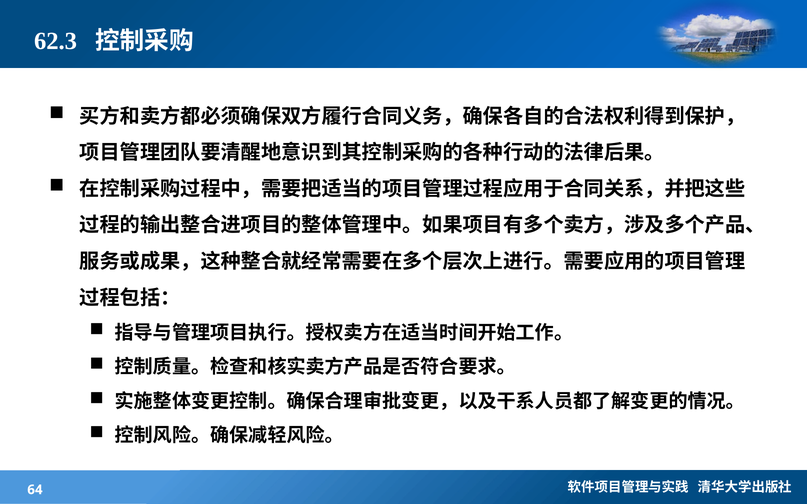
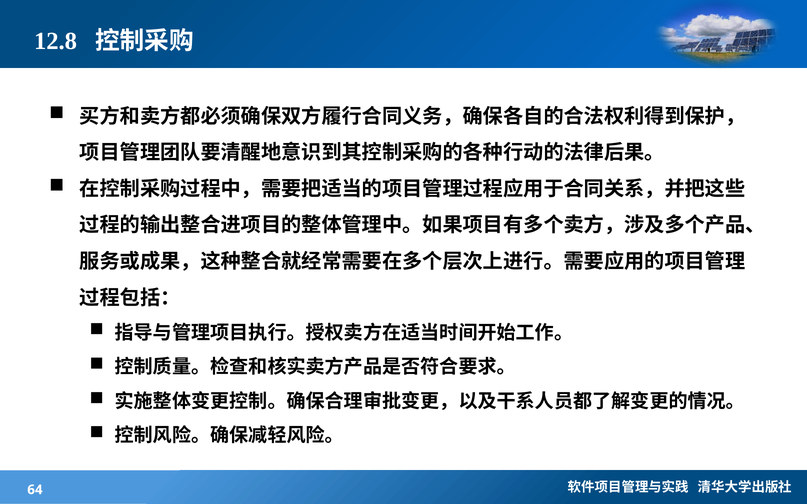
62.3: 62.3 -> 12.8 (56, 41)
